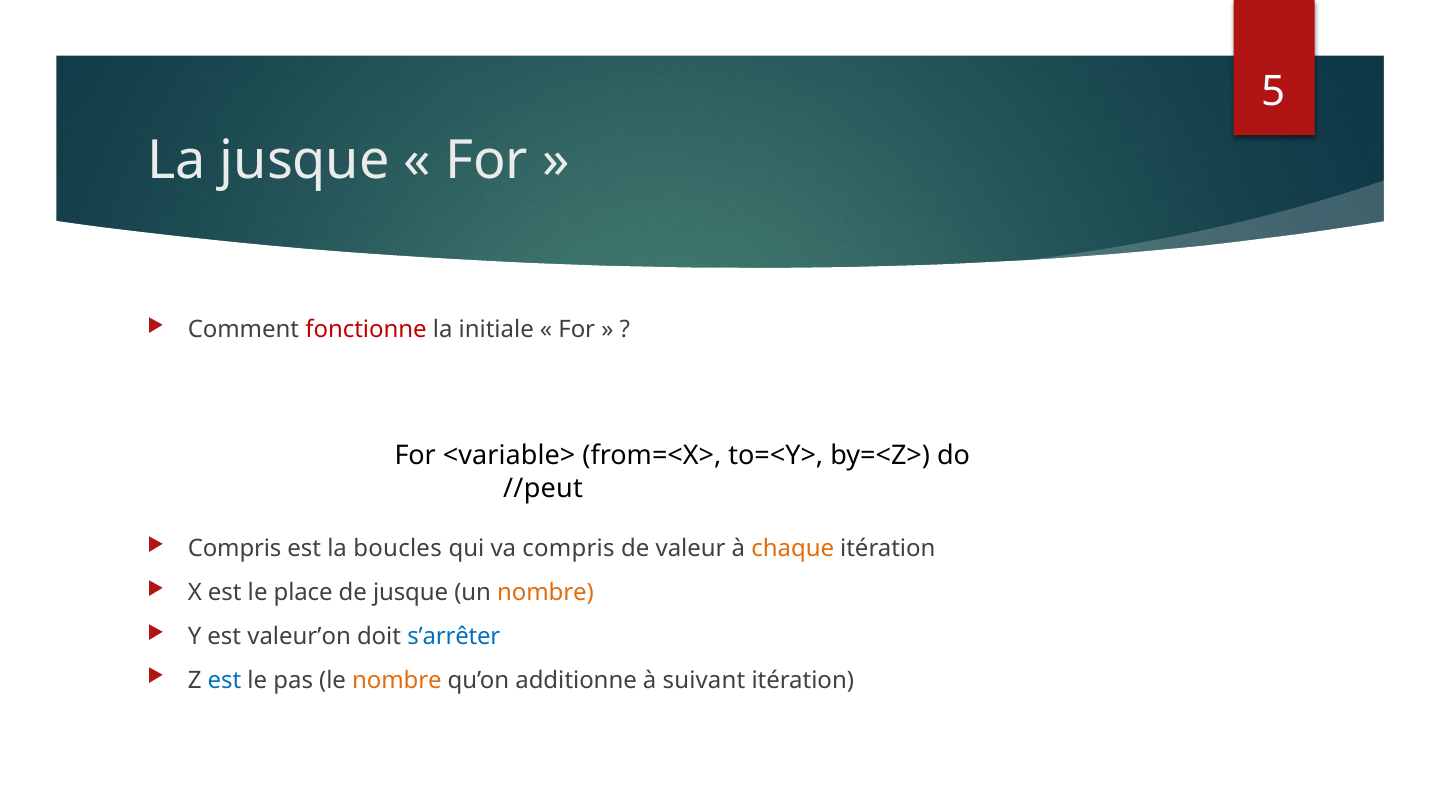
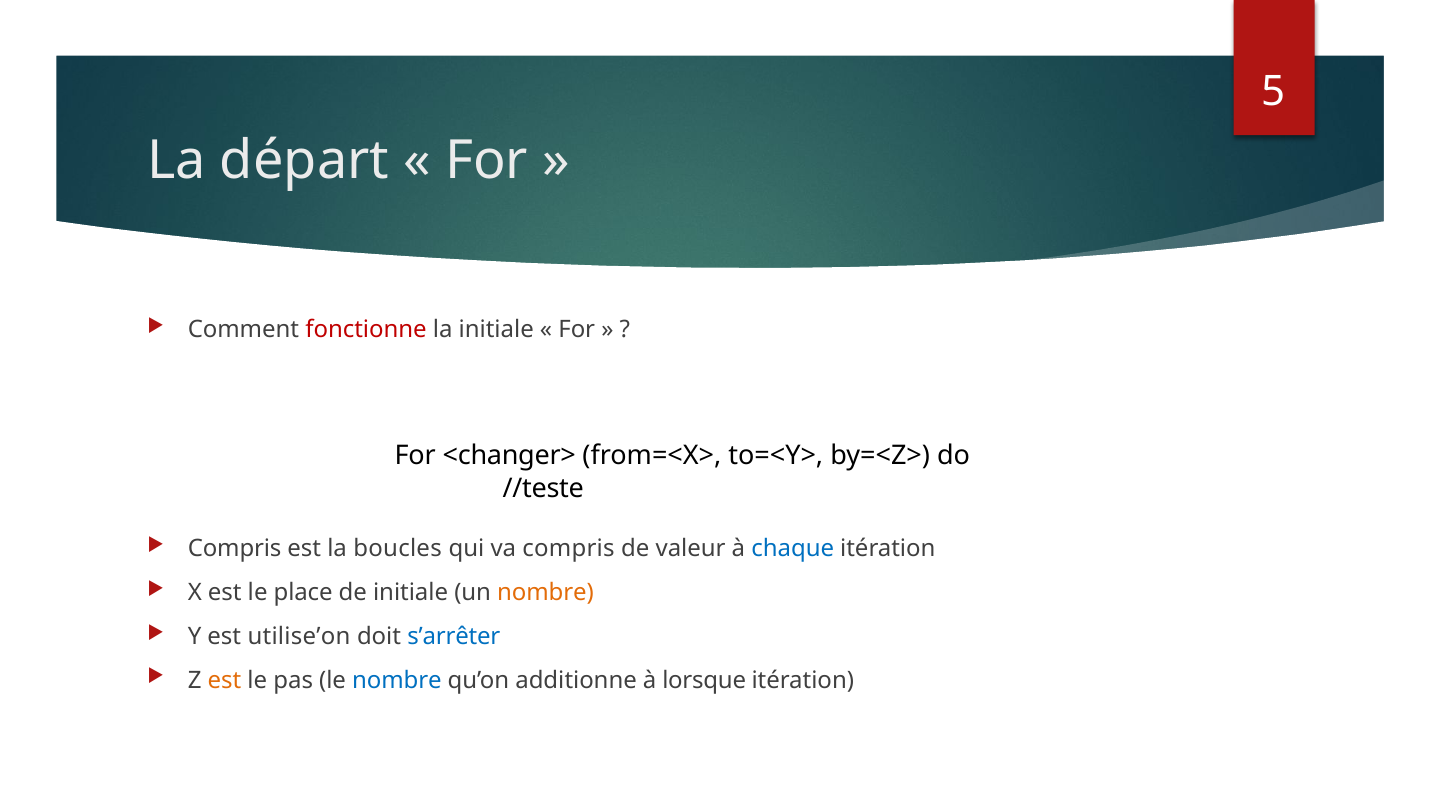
La jusque: jusque -> départ (305, 161)
<variable>: <variable> -> <changer> (509, 456)
//peut: //peut -> //teste (543, 488)
chaque colour: orange -> blue (793, 548)
de jusque: jusque -> initiale (411, 592)
valeur’on: valeur’on -> utilise’on (299, 636)
est colour: blue -> orange (224, 680)
nombre colour: orange -> blue (397, 680)
suivant: suivant -> lorsque (704, 680)
